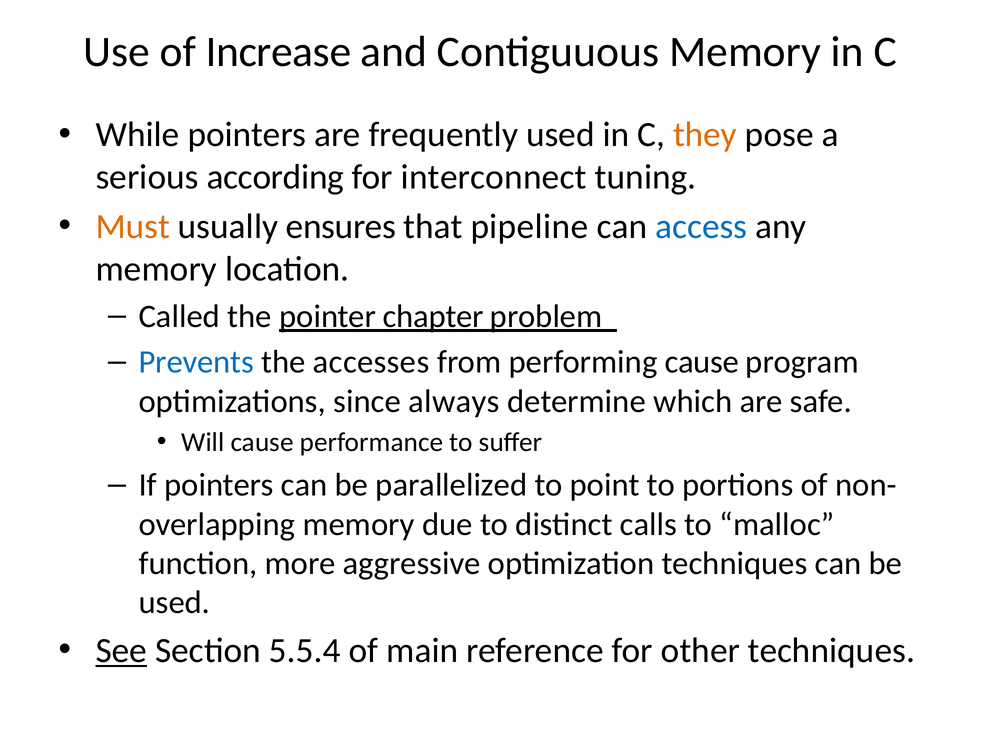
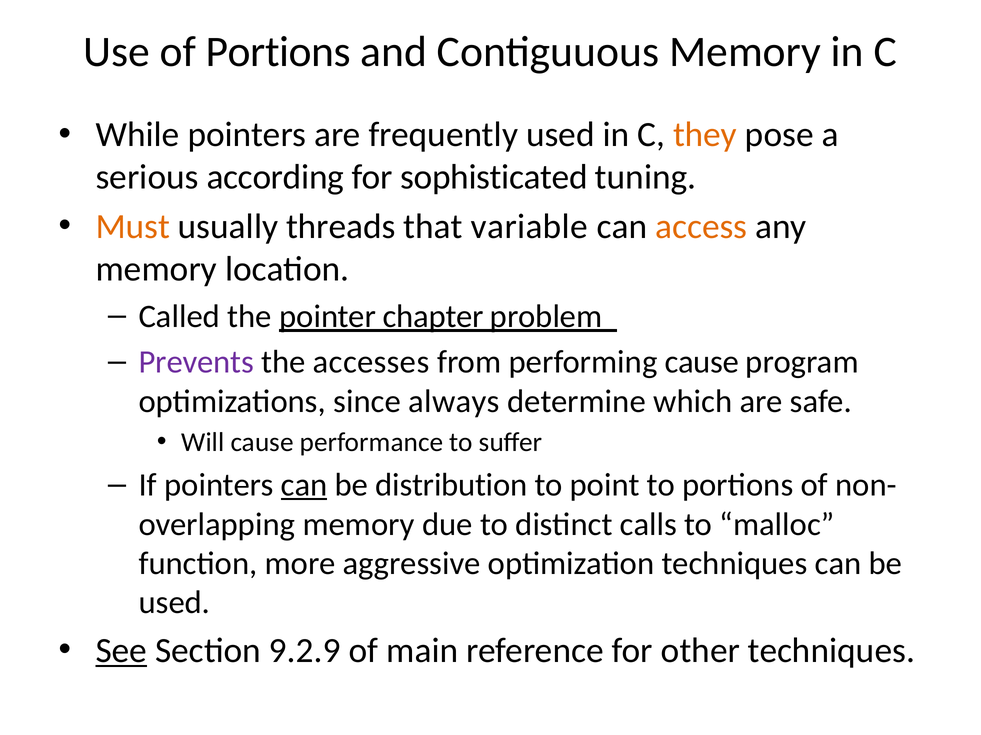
of Increase: Increase -> Portions (278, 52)
interconnect: interconnect -> sophisticated (494, 177)
ensures: ensures -> threads (341, 227)
pipeline: pipeline -> variable (529, 227)
access colour: blue -> orange (701, 227)
Prevents colour: blue -> purple (196, 362)
can underline: none -> present (304, 486)
parallelized: parallelized -> distribution (451, 486)
5.5.4: 5.5.4 -> 9.2.9 (305, 651)
